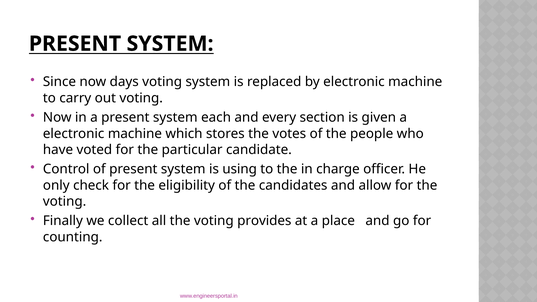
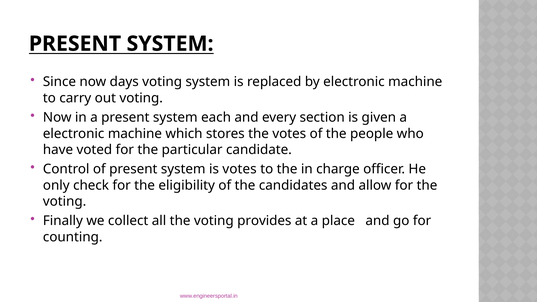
is using: using -> votes (240, 169)
